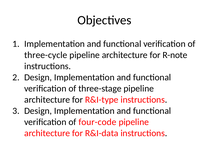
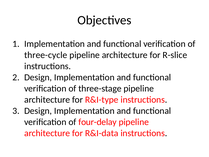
R-note: R-note -> R-slice (175, 55)
four-code: four-code -> four-delay (98, 122)
